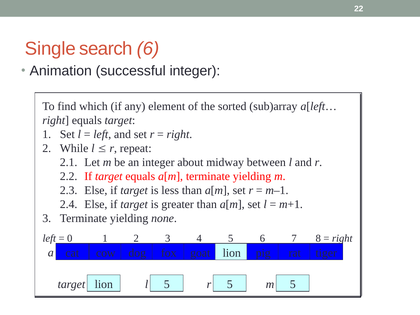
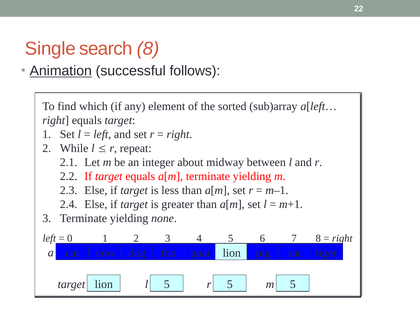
search 6: 6 -> 8 (148, 49)
Animation underline: none -> present (61, 71)
successful integer: integer -> follows (195, 71)
